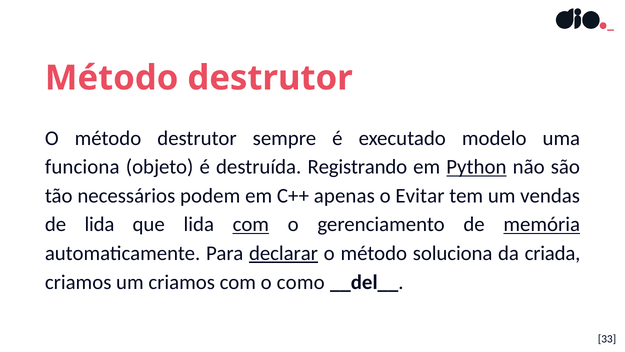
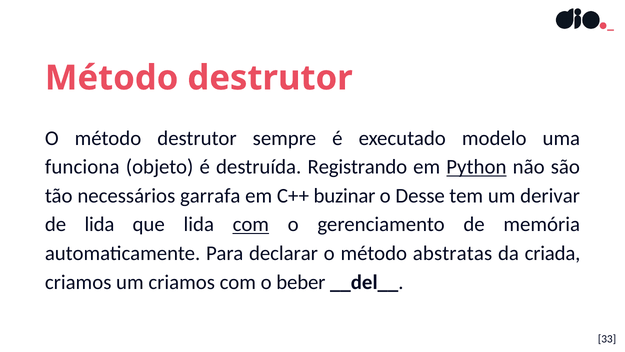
podem: podem -> garrafa (210, 196)
apenas: apenas -> buzinar (344, 196)
Evitar: Evitar -> Desse (420, 196)
vendas: vendas -> derivar (550, 196)
memória underline: present -> none (542, 224)
declarar underline: present -> none (284, 253)
soluciona: soluciona -> abstratas (453, 253)
como: como -> beber (301, 282)
